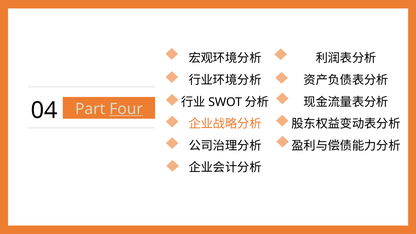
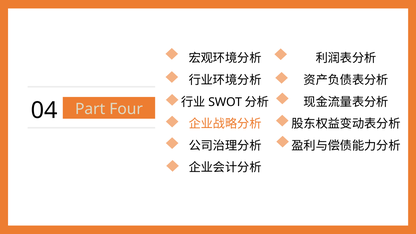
Four underline: present -> none (126, 109)
